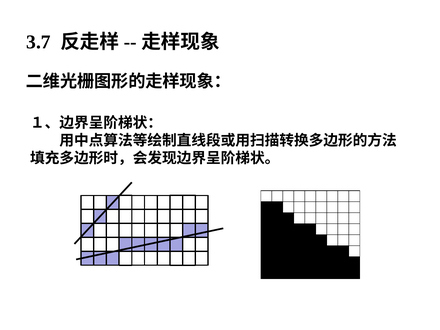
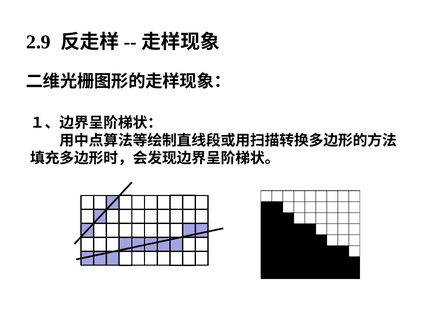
3.7: 3.7 -> 2.9 (39, 42)
